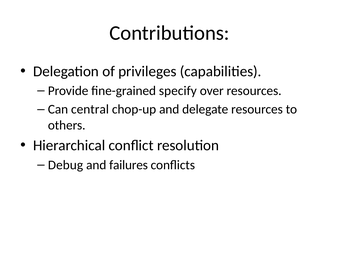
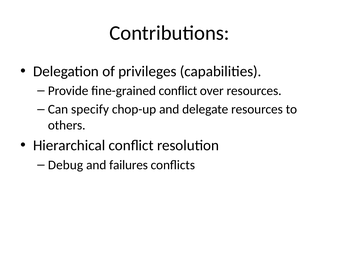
fine-grained specify: specify -> conflict (178, 91)
central: central -> specify (90, 109)
